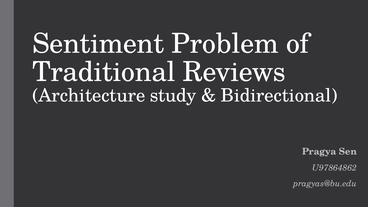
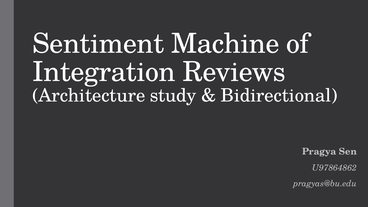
Problem: Problem -> Machine (225, 44)
Traditional: Traditional -> Integration (104, 72)
